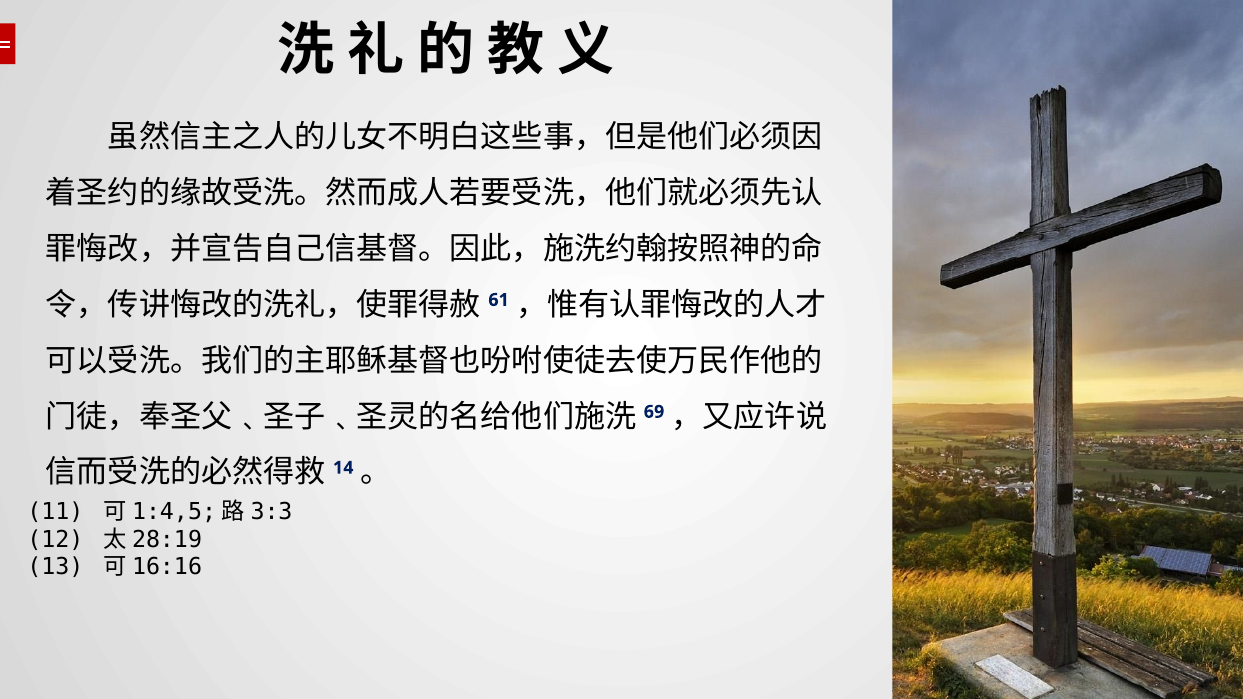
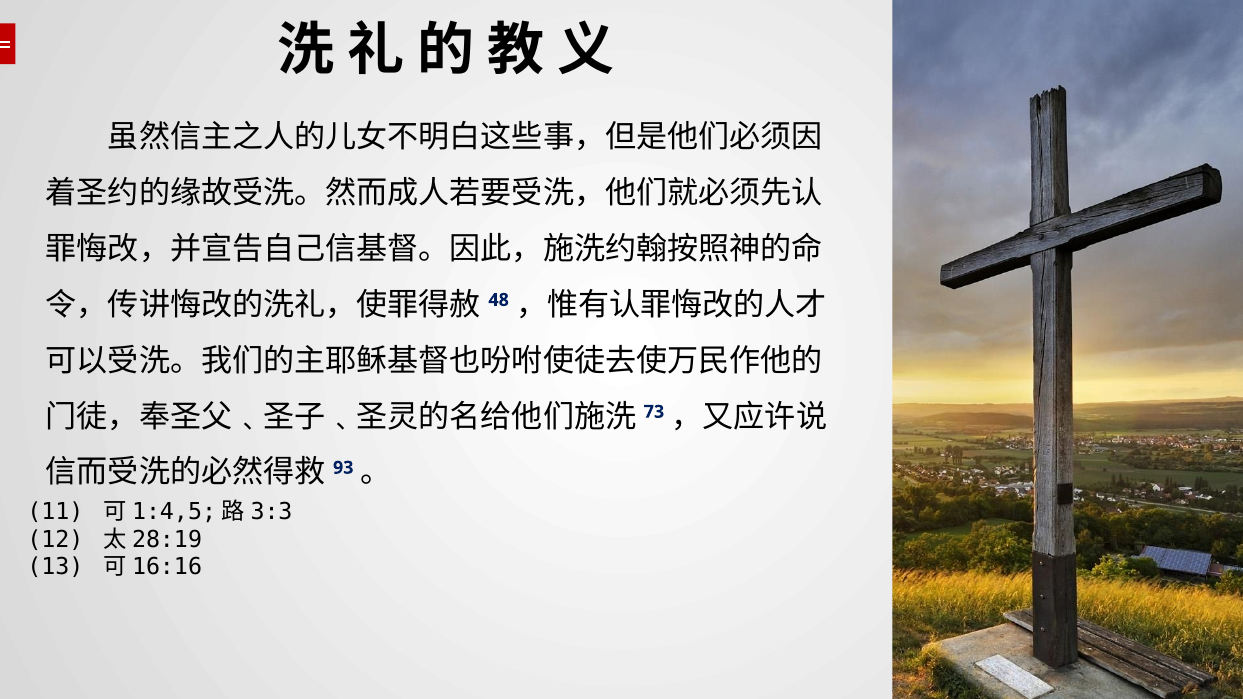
61: 61 -> 48 (499, 300)
69: 69 -> 73 (654, 412)
14: 14 -> 93 (343, 468)
